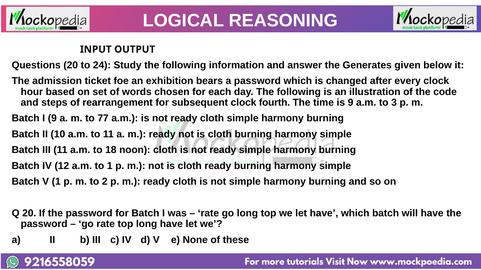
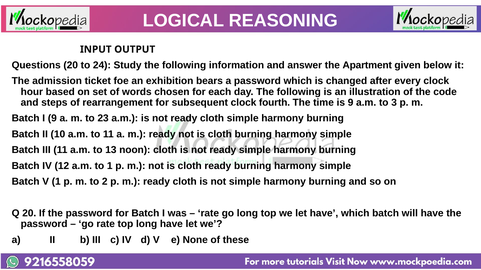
Generates: Generates -> Apartment (367, 65)
77: 77 -> 23 (103, 119)
18: 18 -> 13 (111, 150)
